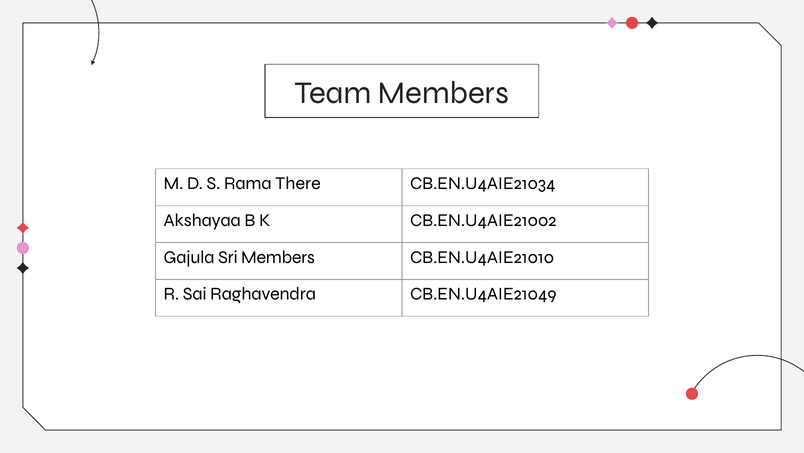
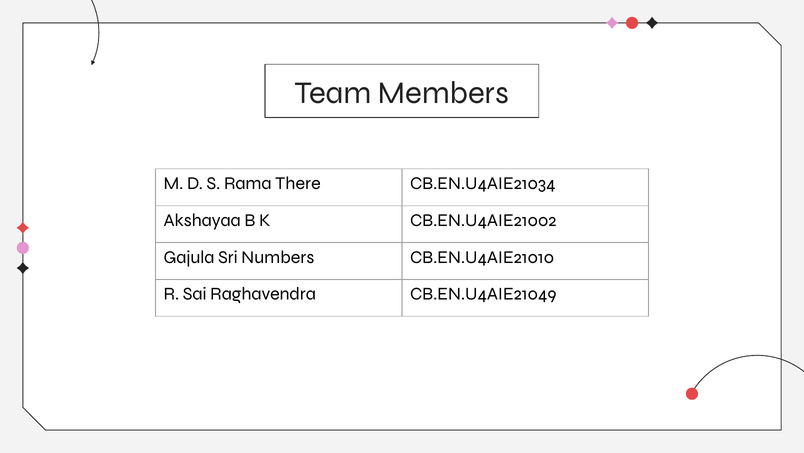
Sri Members: Members -> Numbers (278, 257)
